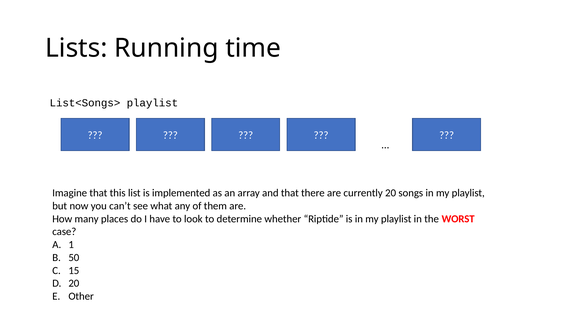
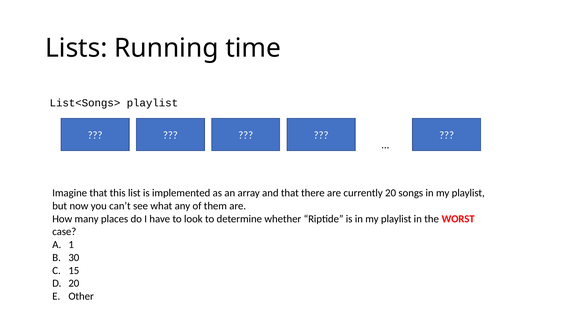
50: 50 -> 30 (74, 258)
